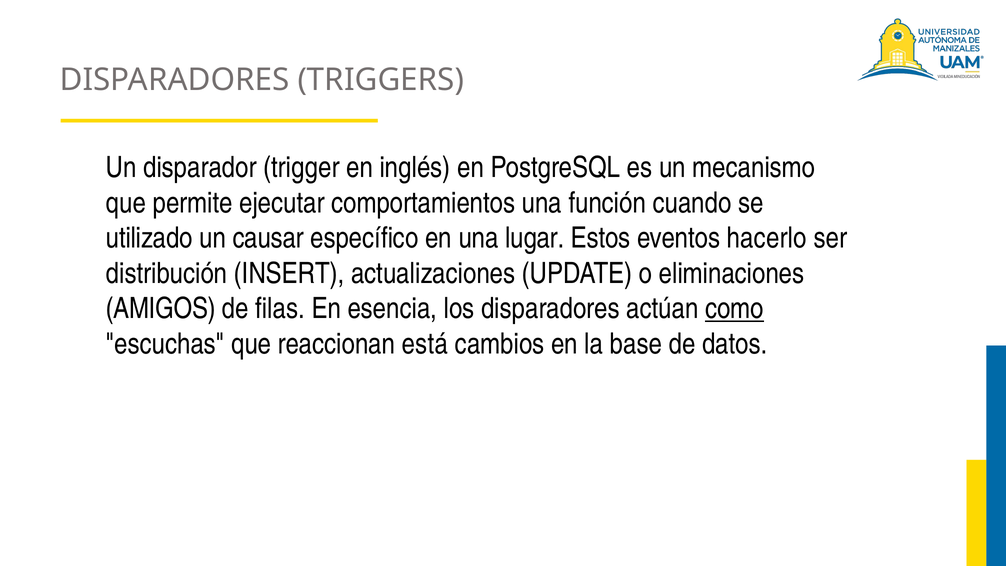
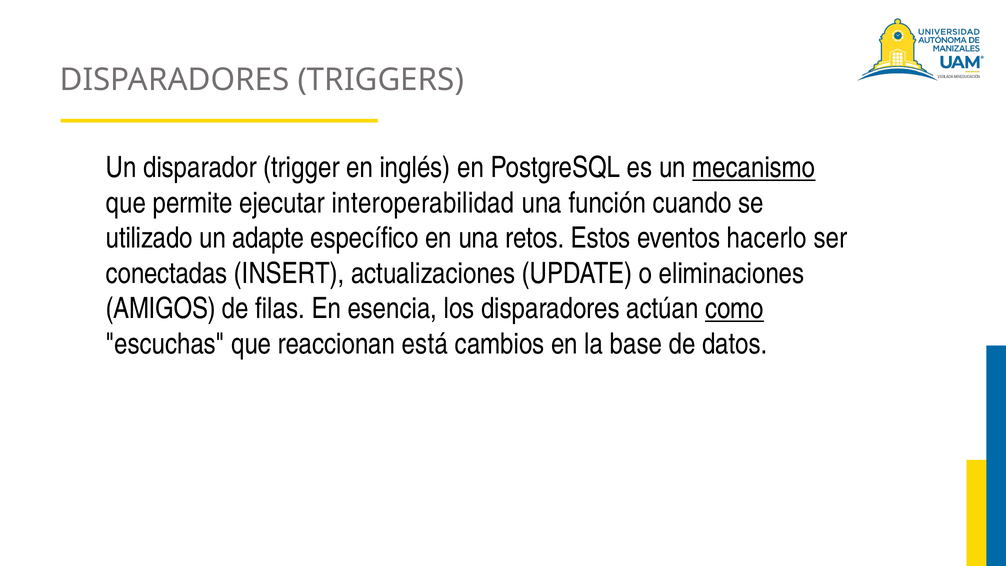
mecanismo underline: none -> present (754, 168)
comportamientos: comportamientos -> interoperabilidad (423, 203)
causar: causar -> adapte (268, 238)
lugar: lugar -> retos (535, 238)
distribución: distribución -> conectadas (167, 273)
